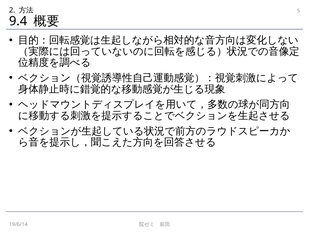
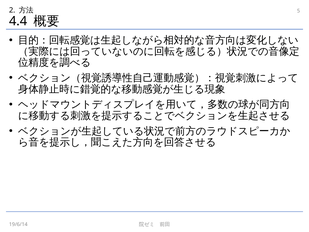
9.4: 9.4 -> 4.4 (18, 21)
